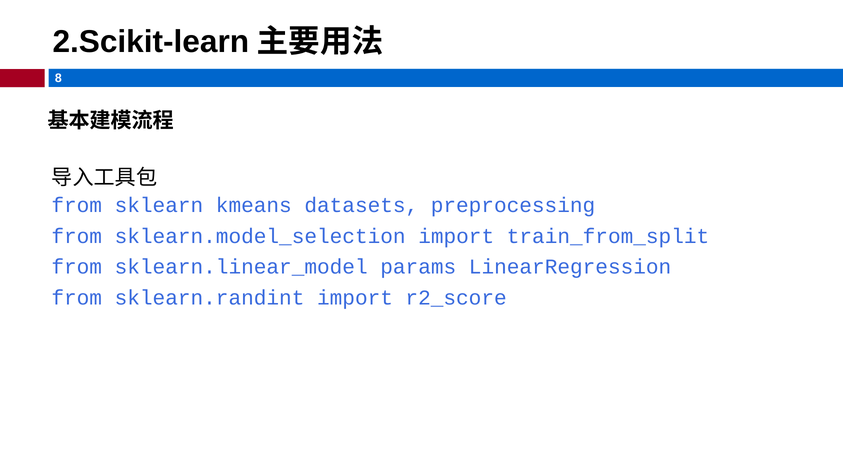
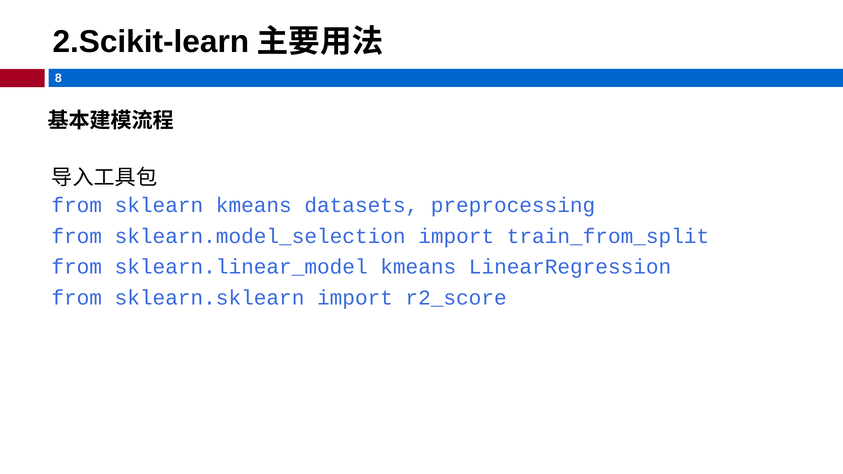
sklearn.linear_model params: params -> kmeans (418, 267)
sklearn.randint: sklearn.randint -> sklearn.sklearn (210, 298)
